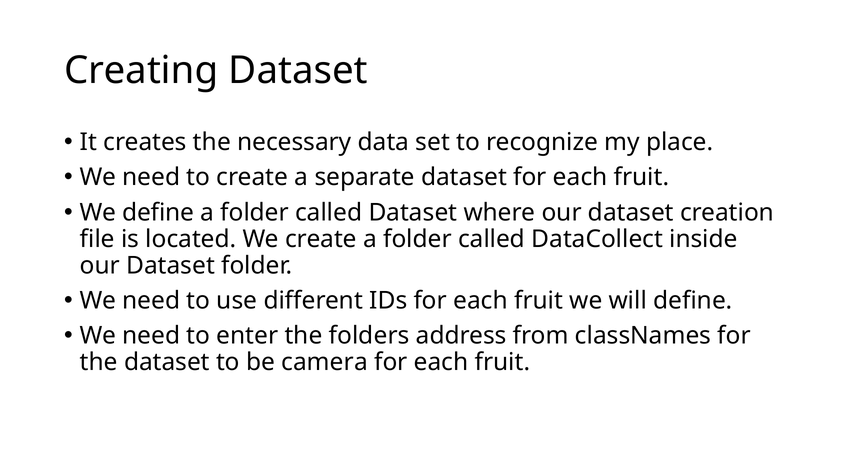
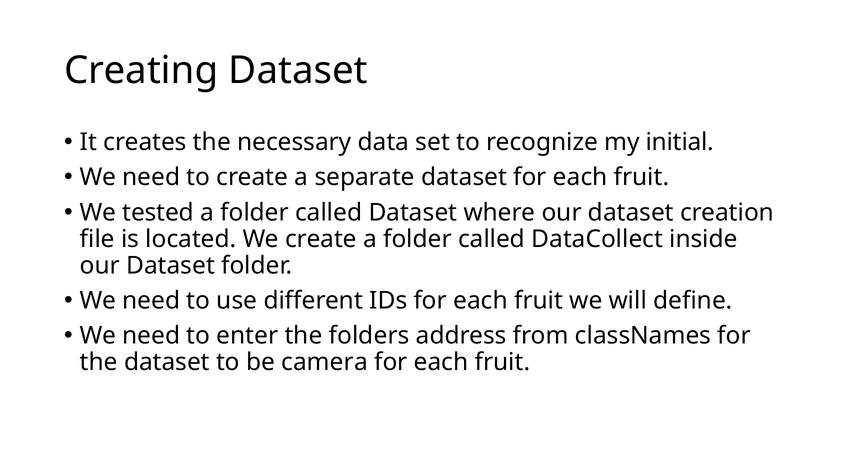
place: place -> initial (680, 142)
We define: define -> tested (158, 213)
